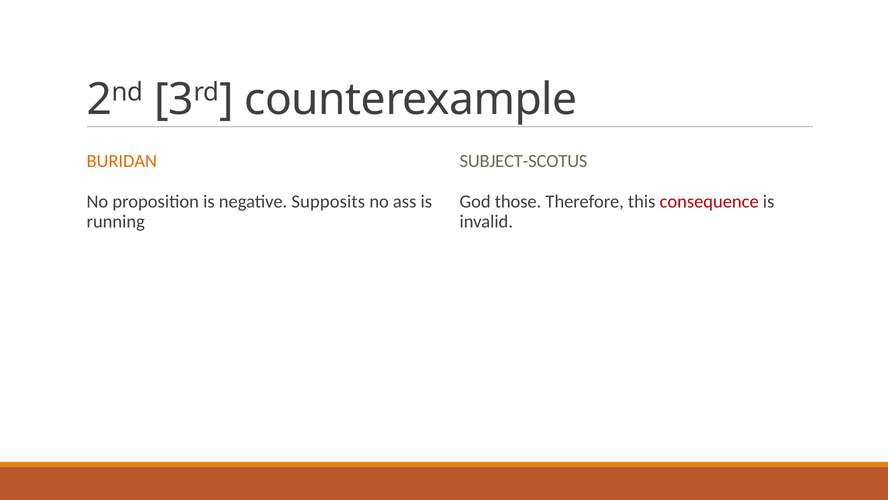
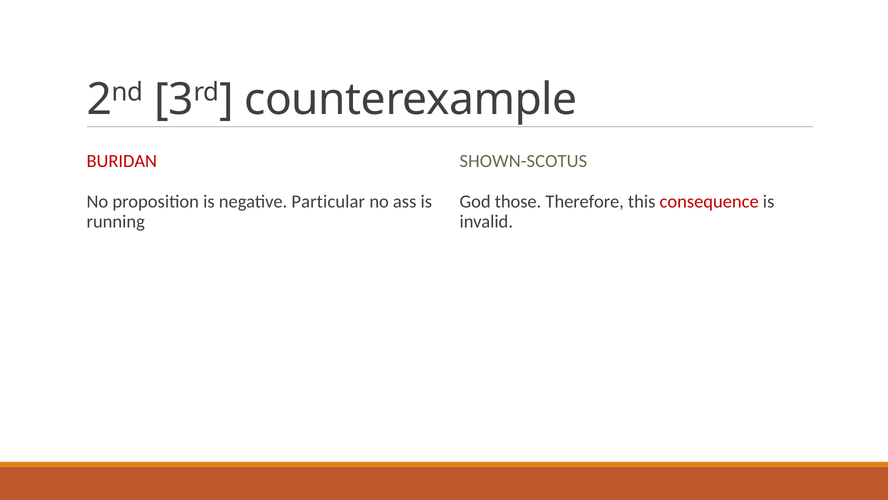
BURIDAN colour: orange -> red (122, 161)
SUBJECT-SCOTUS: SUBJECT-SCOTUS -> SHOWN-SCOTUS (523, 161)
Supposits: Supposits -> Particular (328, 201)
